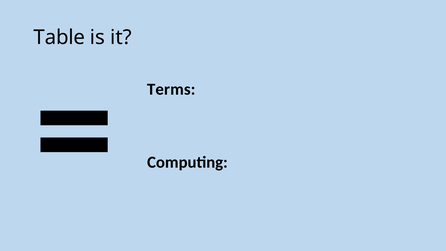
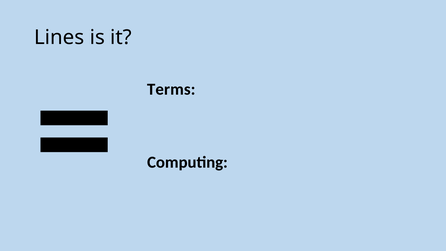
Table: Table -> Lines (59, 37)
